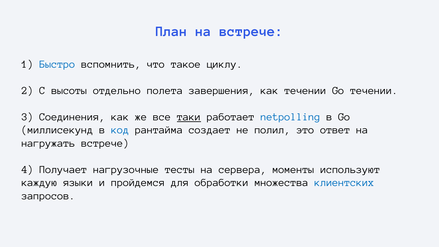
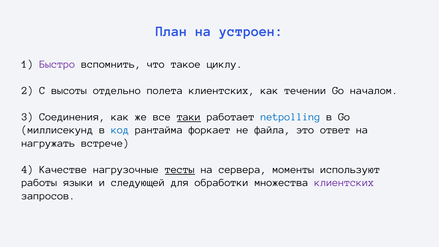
на встрече: встрече -> устроен (251, 31)
Быстро colour: blue -> purple (57, 64)
полета завершения: завершения -> клиентских (222, 90)
Go течении: течении -> началом (374, 90)
создает: создает -> форкает (210, 130)
полил: полил -> файла (273, 130)
Получает: Получает -> Качестве (63, 169)
тесты underline: none -> present (180, 169)
каждую: каждую -> работы (40, 183)
пройдемся: пройдемся -> следующей (138, 183)
клиентских colour: blue -> purple (344, 183)
